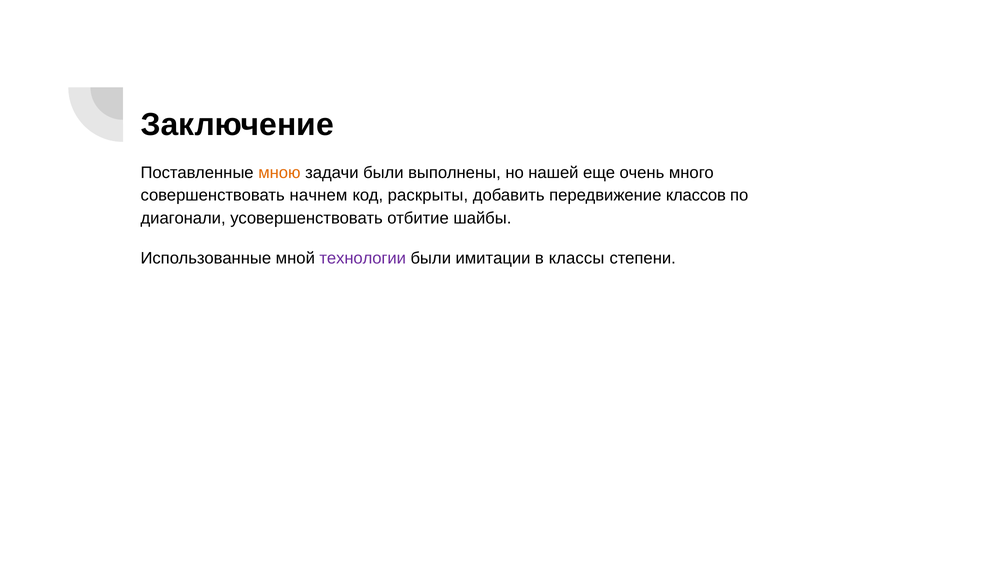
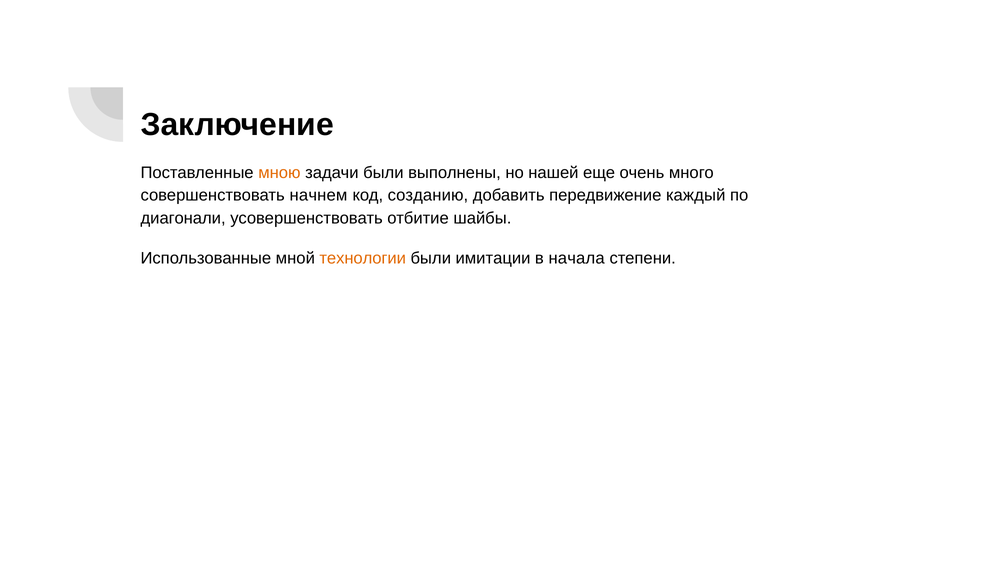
раскрыты: раскрыты -> созданию (428, 195)
классов: классов -> каждый (696, 195)
технологии colour: purple -> orange (363, 258)
классы: классы -> начала (577, 258)
